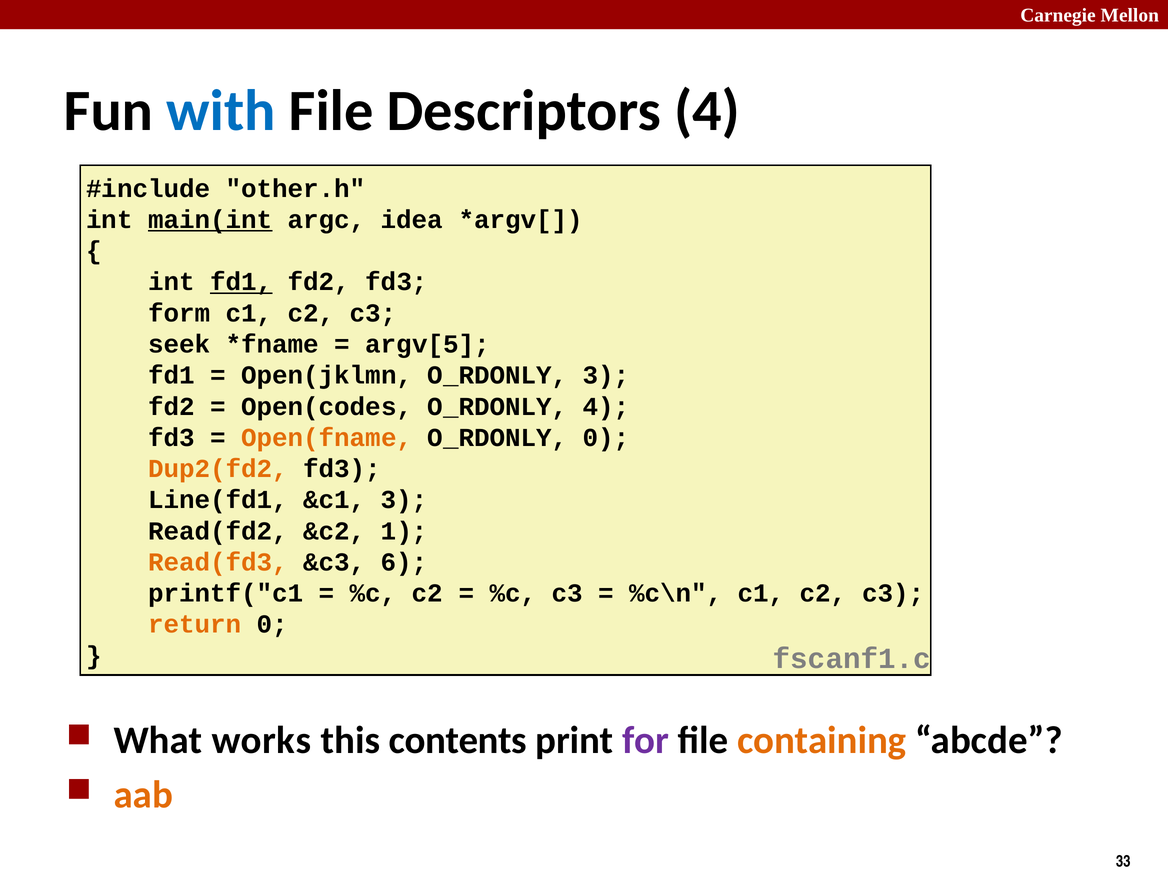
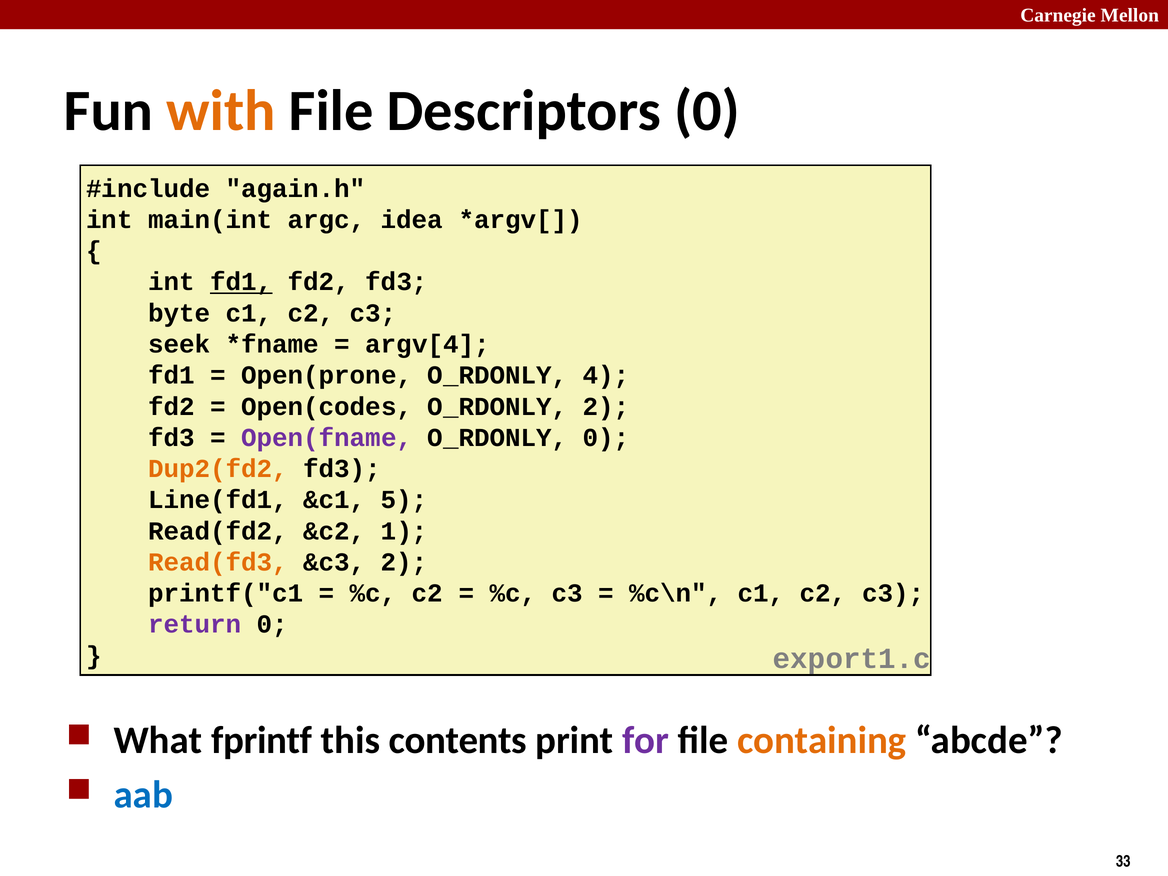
with colour: blue -> orange (221, 111)
Descriptors 4: 4 -> 0 (707, 111)
other.h: other.h -> again.h (296, 189)
main(int underline: present -> none (210, 220)
form: form -> byte (179, 313)
argv[5: argv[5 -> argv[4 (428, 344)
Open(jklmn: Open(jklmn -> Open(prone (327, 375)
O_RDONLY 3: 3 -> 4 (606, 375)
O_RDONLY 4: 4 -> 2 (606, 406)
Open(fname colour: orange -> purple (327, 438)
&c1 3: 3 -> 5 (404, 500)
&c3 6: 6 -> 2 (404, 562)
return colour: orange -> purple (195, 624)
fscanf1.c: fscanf1.c -> export1.c (852, 659)
works: works -> fprintf (262, 740)
aab colour: orange -> blue (143, 795)
